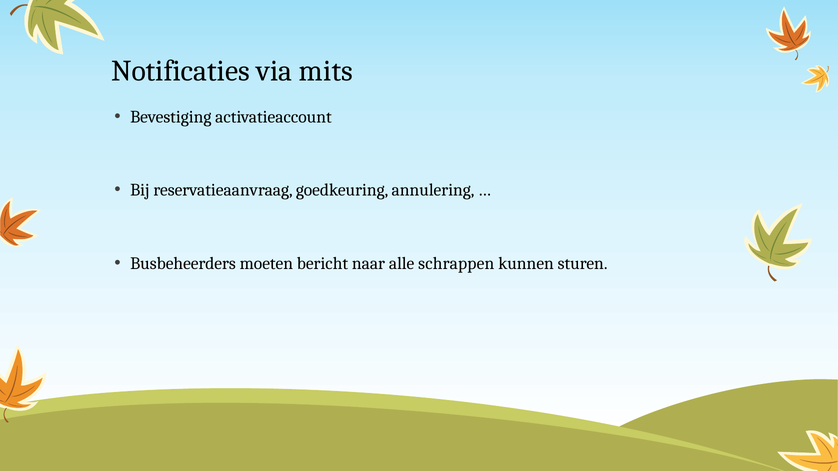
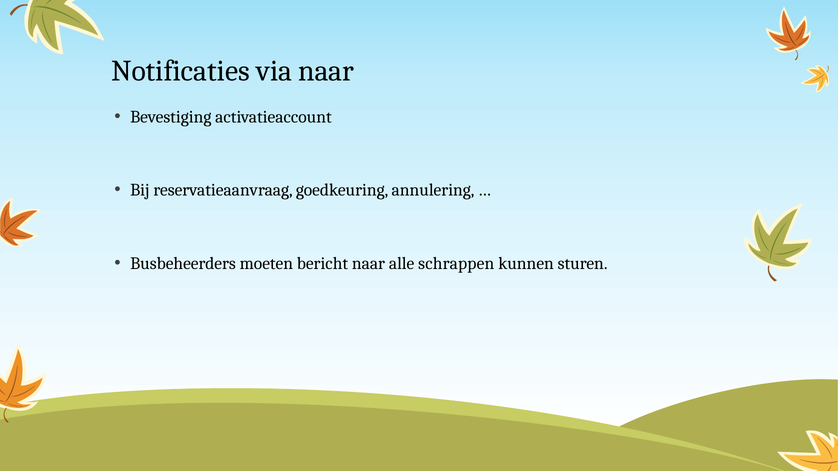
via mits: mits -> naar (326, 71)
